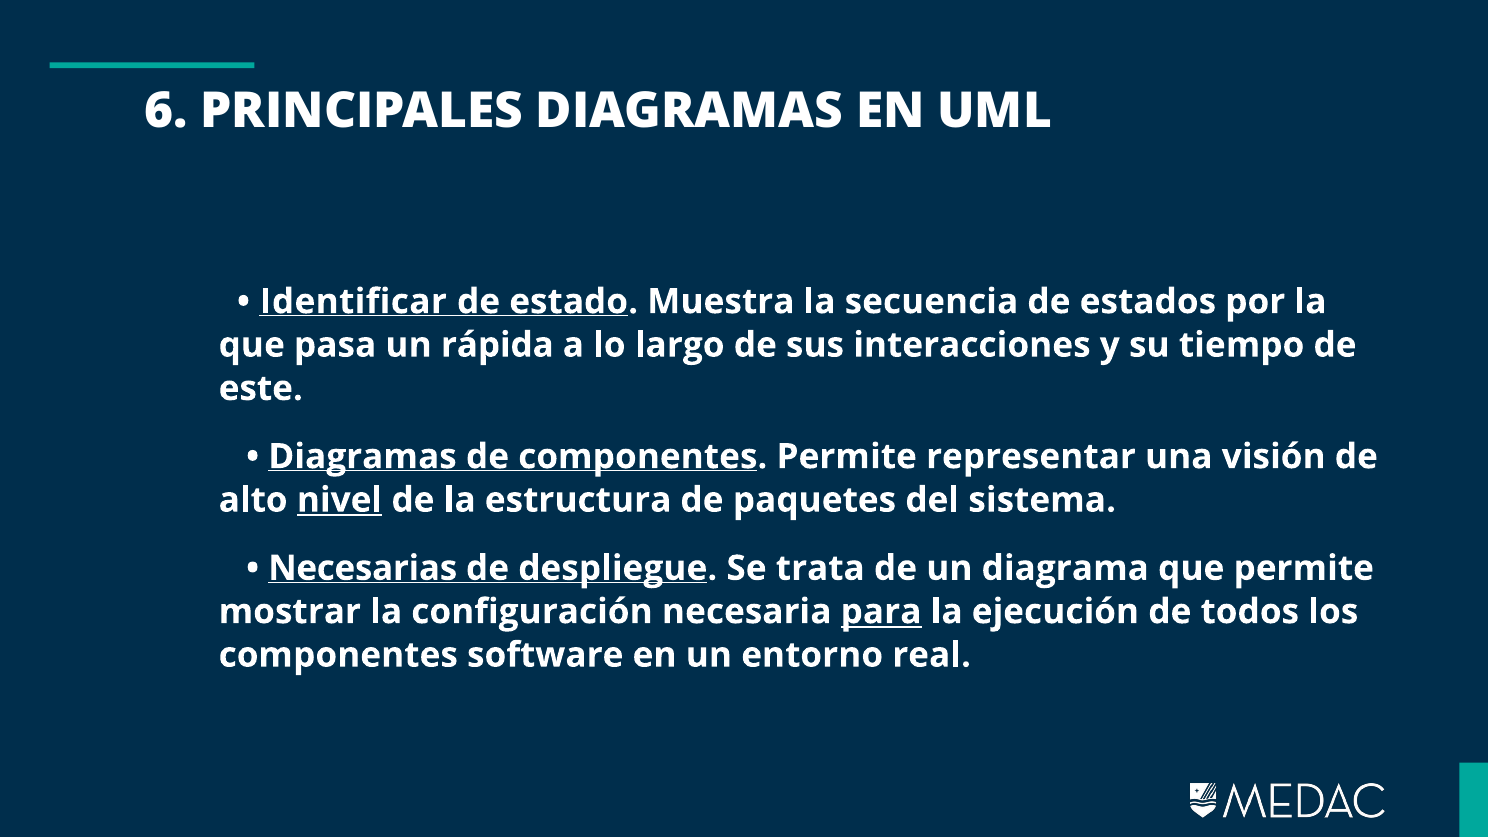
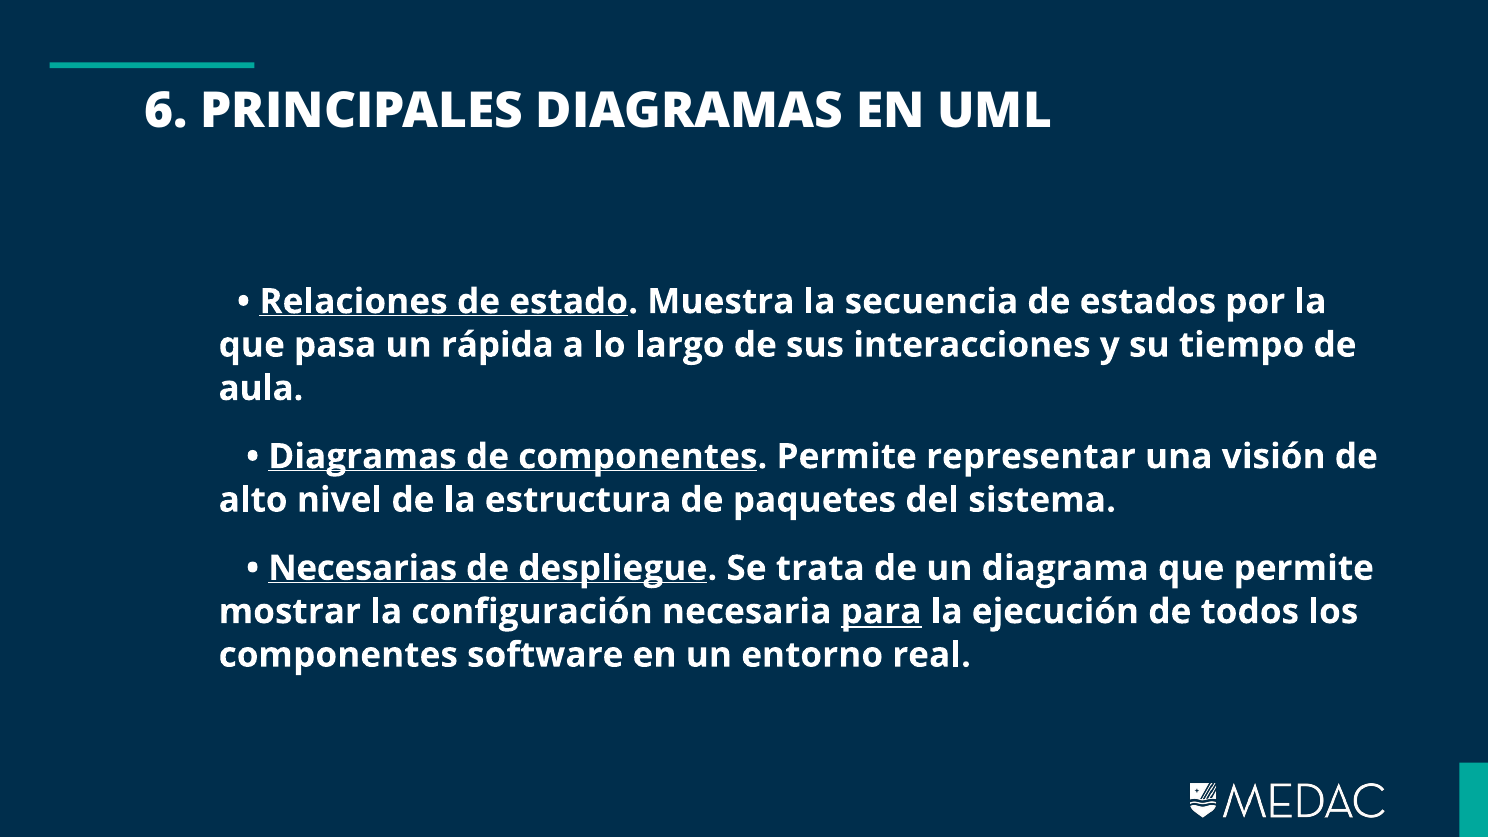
Identificar: Identificar -> Relaciones (354, 302)
este: este -> aula (261, 388)
nivel underline: present -> none (339, 500)
